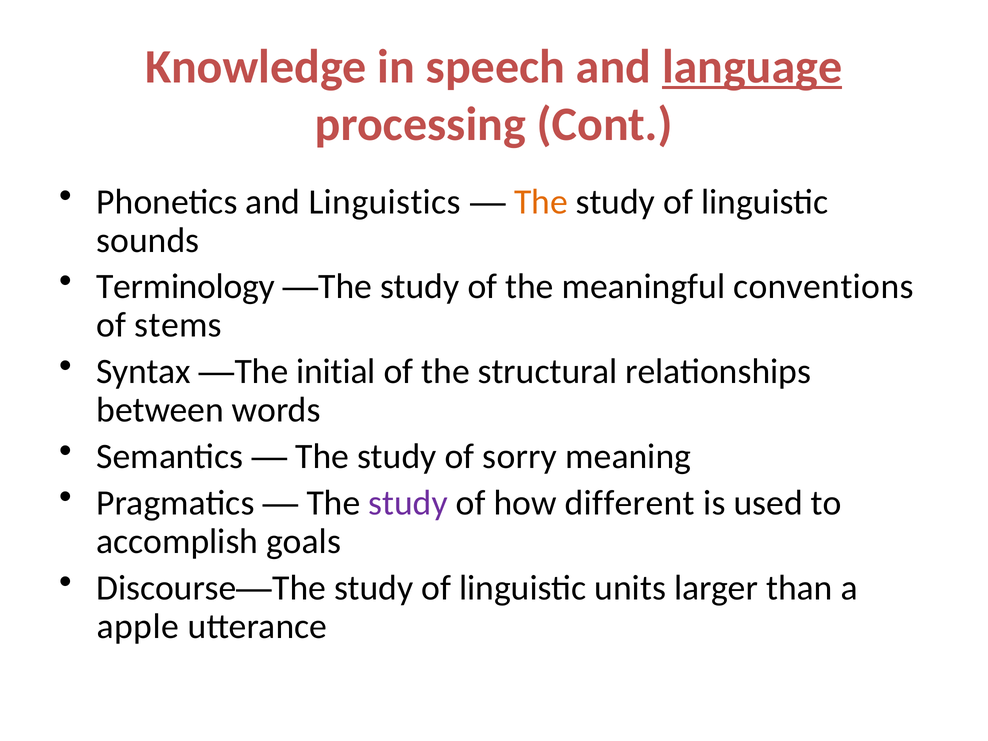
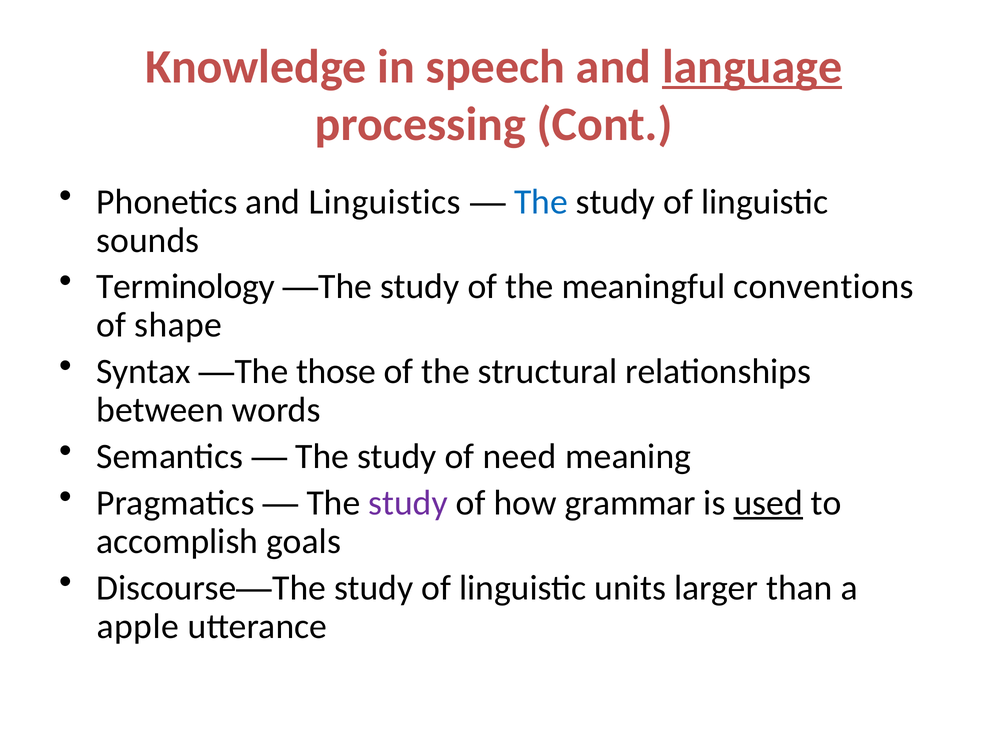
The colour: orange -> blue (541, 202)
stems: stems -> shape (178, 325)
initial: initial -> those (336, 372)
sorry: sorry -> need (520, 456)
different: different -> grammar (630, 503)
used underline: none -> present (768, 503)
